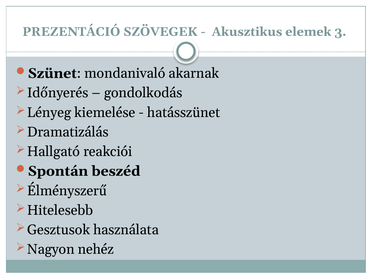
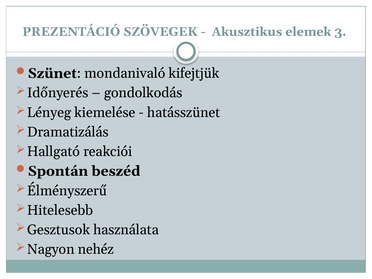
akarnak: akarnak -> kifejtjük (194, 73)
